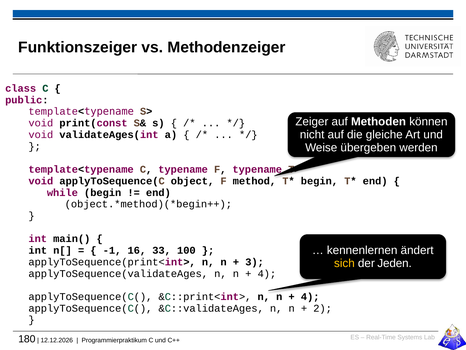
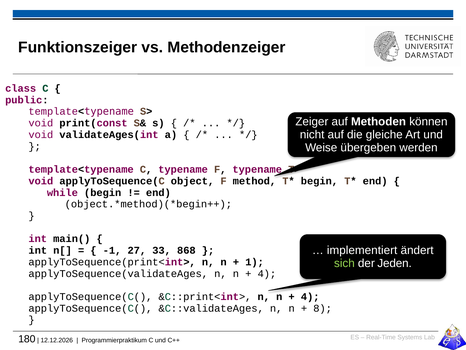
kennenlernen: kennenlernen -> implementiert (362, 250)
16: 16 -> 27 (137, 250)
100: 100 -> 868 (186, 250)
sich colour: yellow -> light green (344, 263)
3: 3 -> 1 (255, 262)
2: 2 -> 8 (323, 308)
